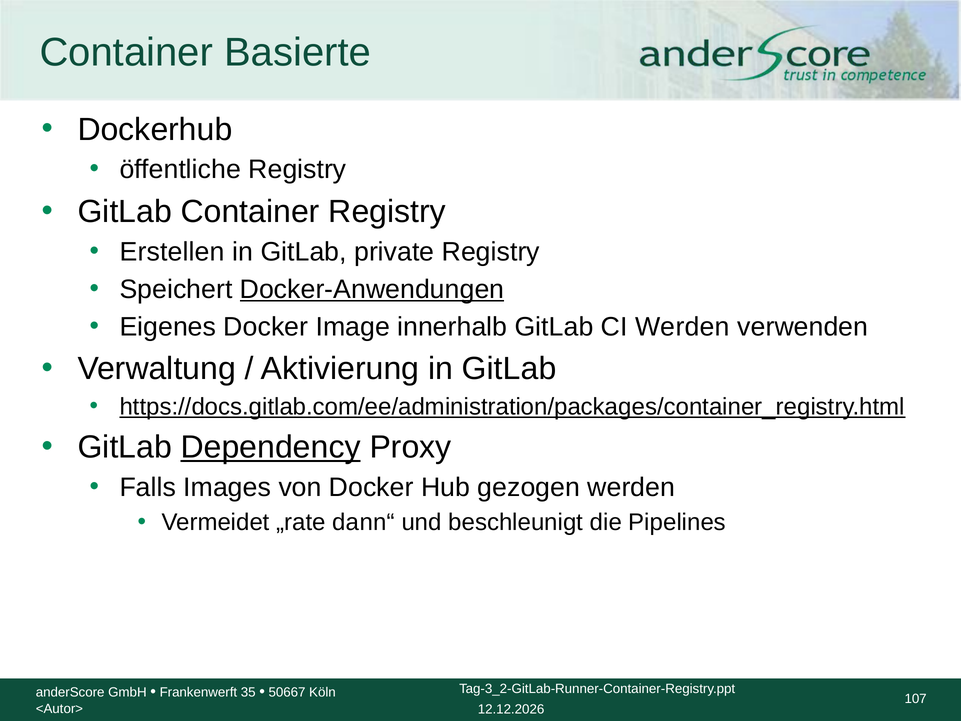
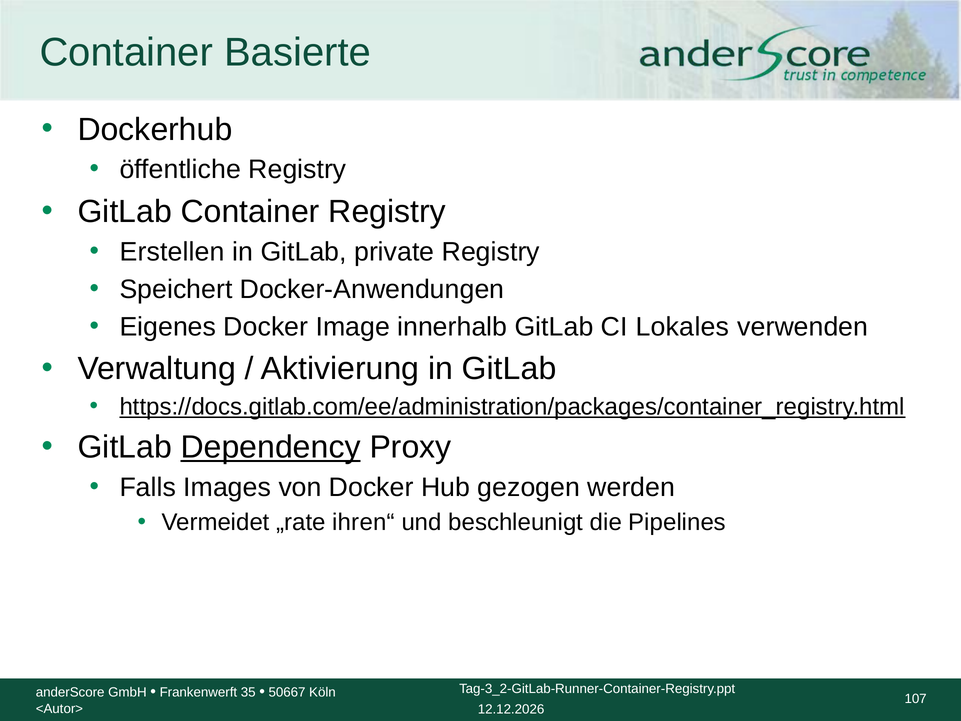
Docker-Anwendungen underline: present -> none (372, 289)
CI Werden: Werden -> Lokales (682, 327)
dann“: dann“ -> ihren“ (364, 522)
